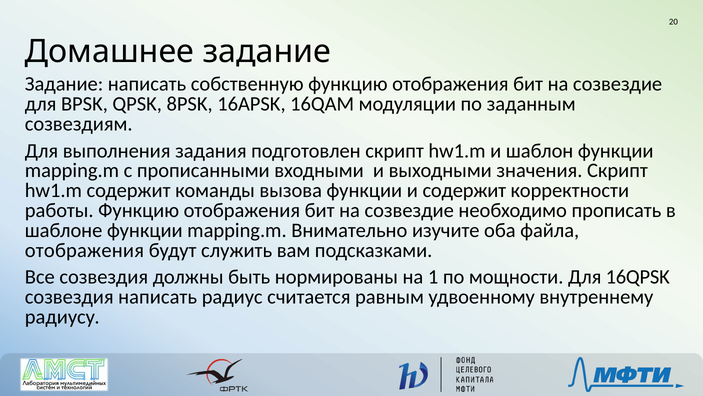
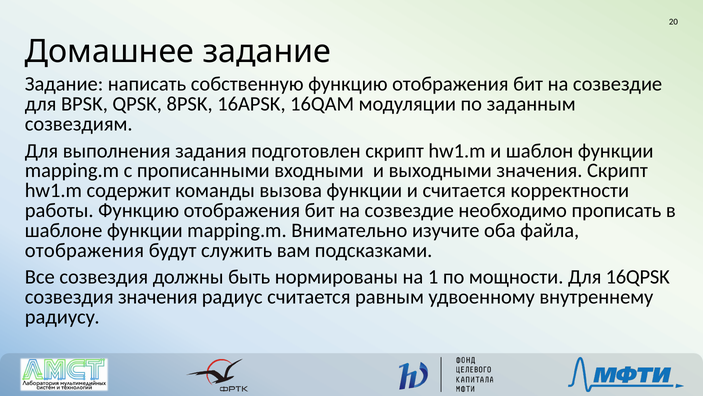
и содержит: содержит -> считается (464, 190)
созвездия написать: написать -> значения (158, 297)
